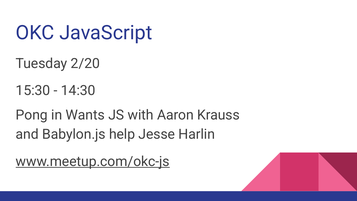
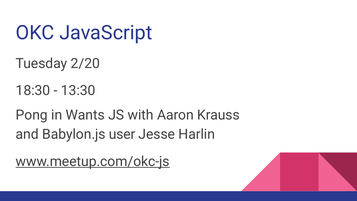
15:30: 15:30 -> 18:30 (33, 90)
14:30: 14:30 -> 13:30 (78, 90)
help: help -> user (122, 134)
